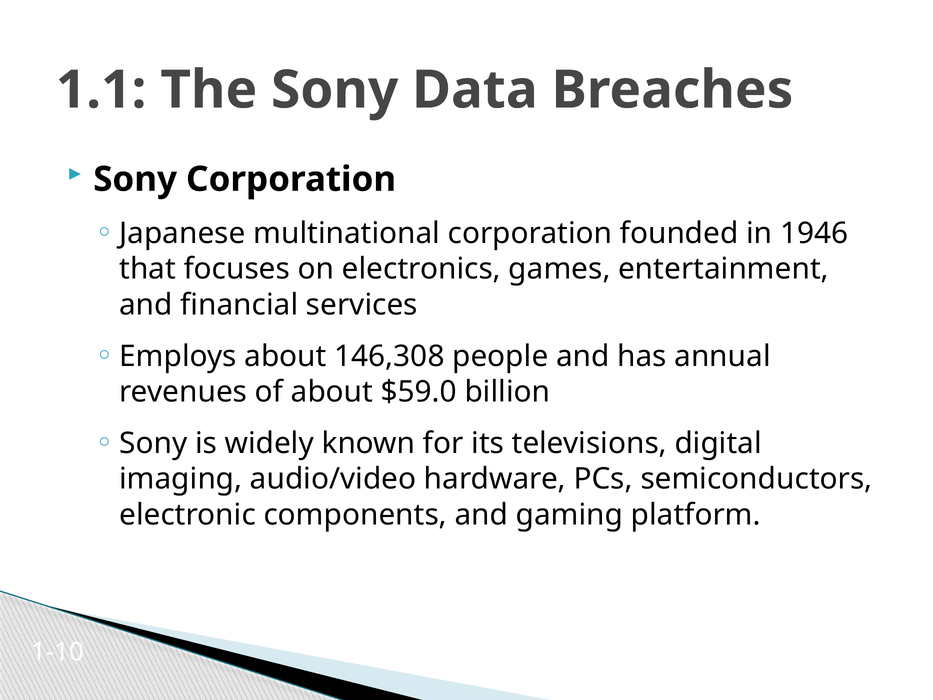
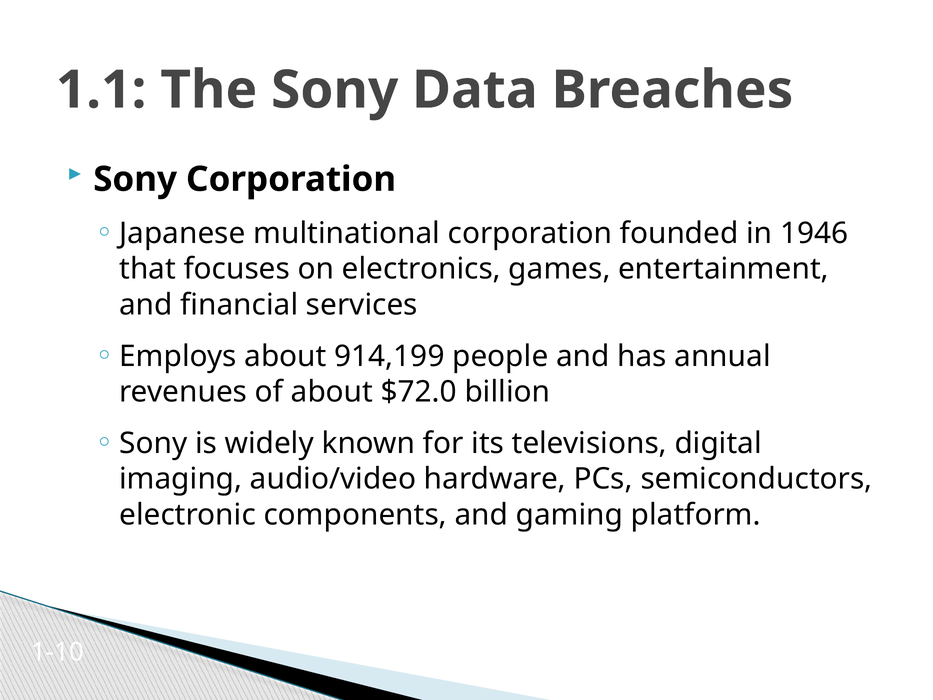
146,308: 146,308 -> 914,199 (389, 356)
$59.0: $59.0 -> $72.0 (419, 392)
